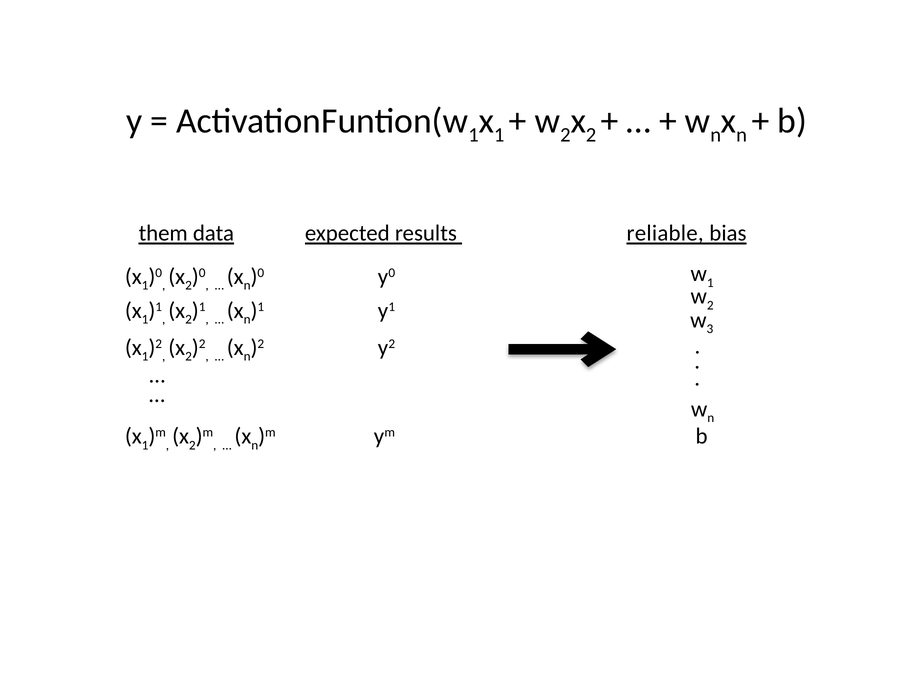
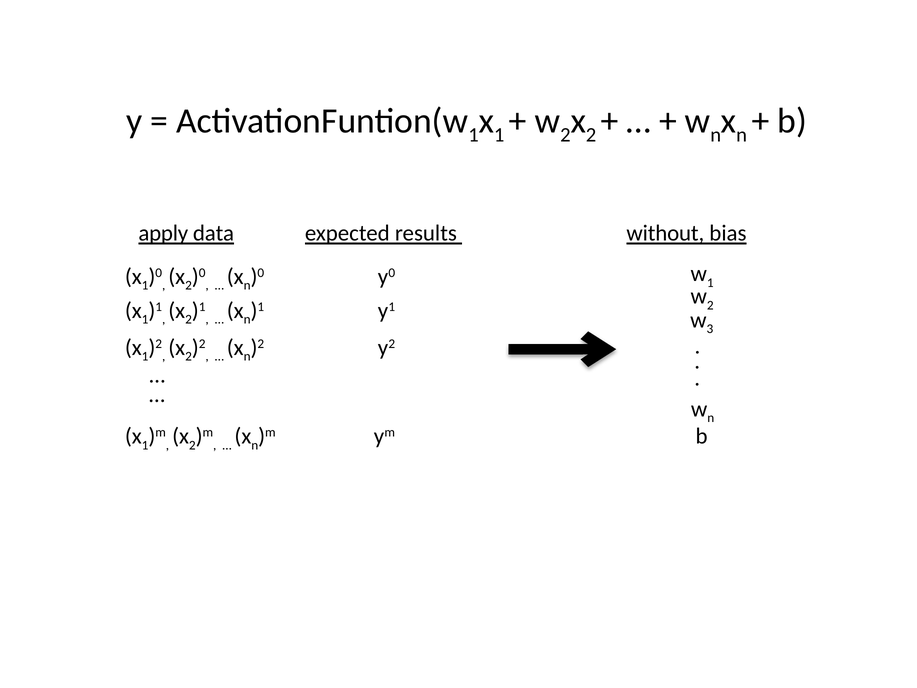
them: them -> apply (163, 233)
reliable: reliable -> without (665, 233)
